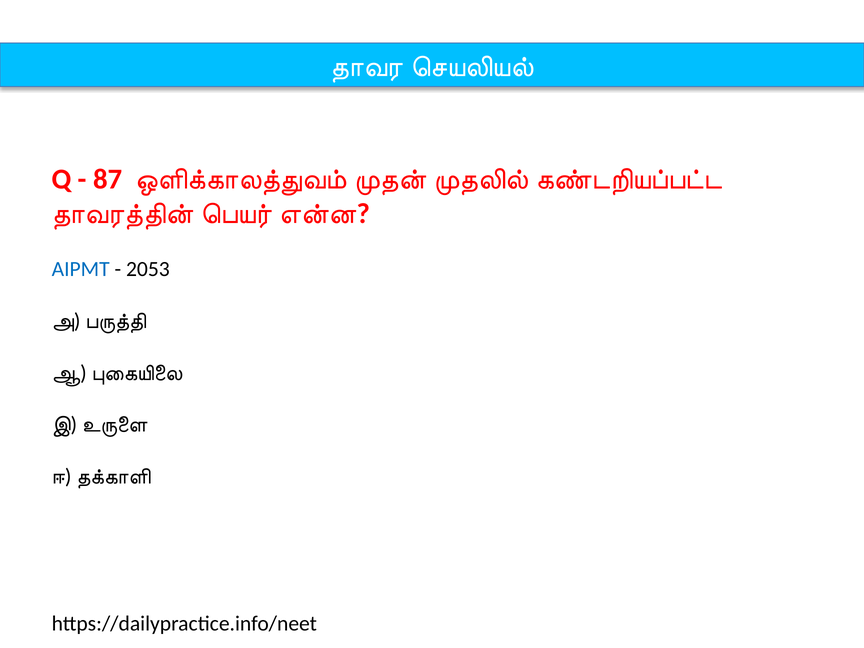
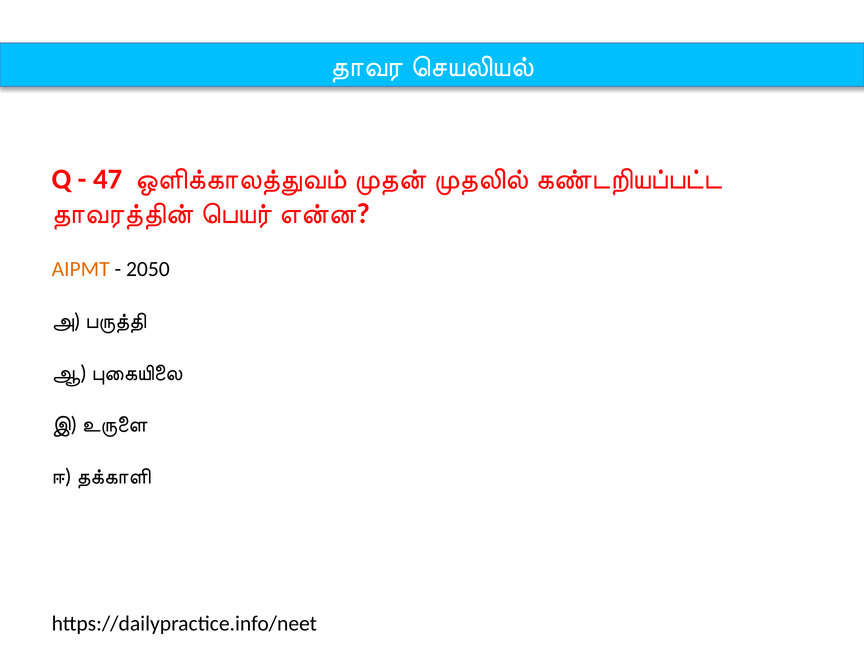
87: 87 -> 47 (108, 179)
AIPMT colour: blue -> orange (81, 269)
2053: 2053 -> 2050 (148, 269)
